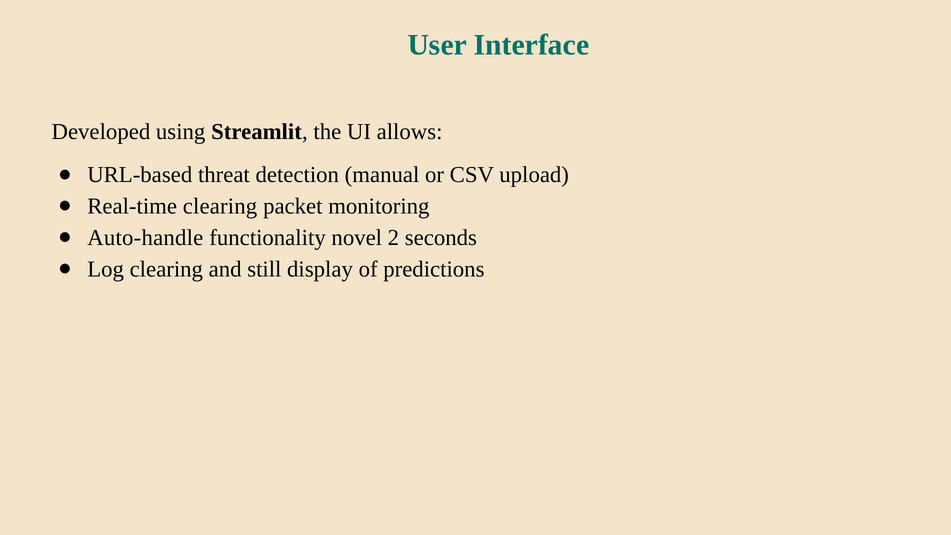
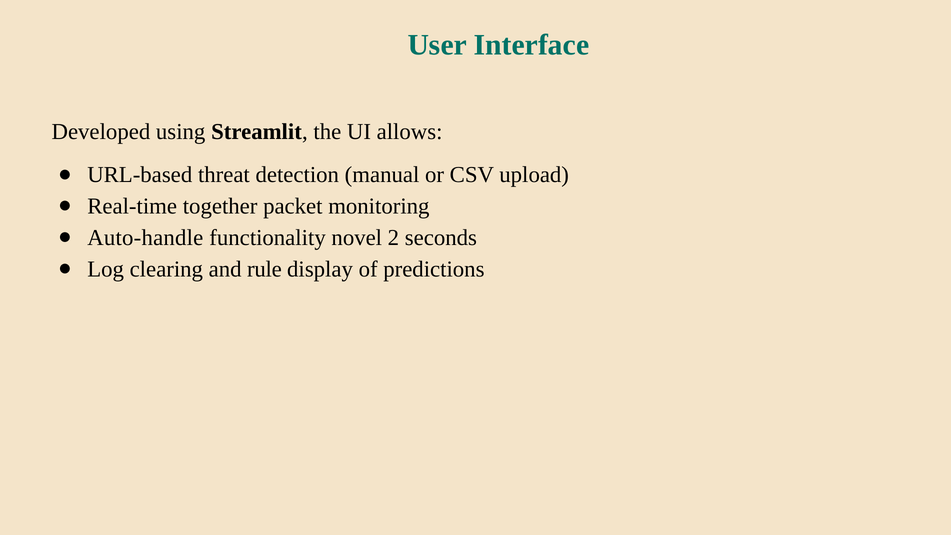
Real-time clearing: clearing -> together (220, 206)
still: still -> rule (264, 269)
